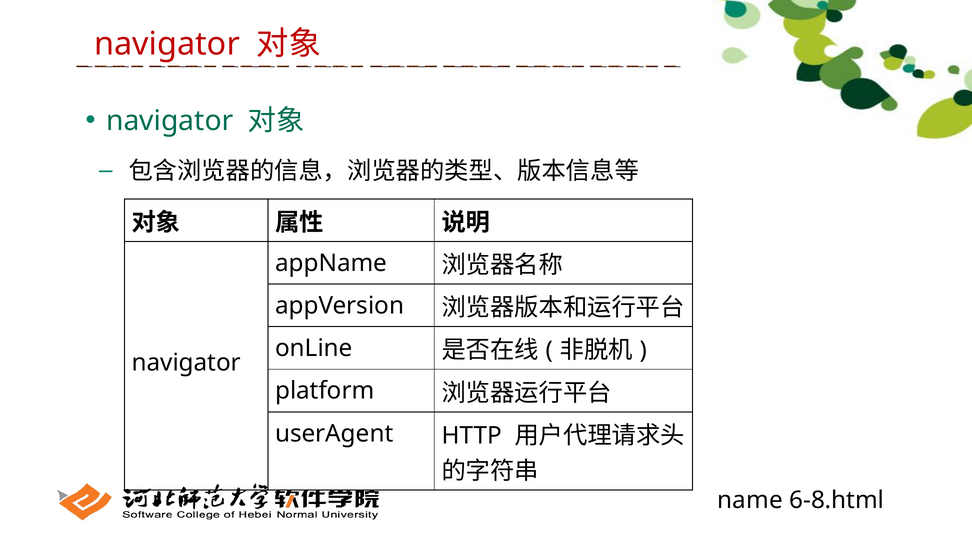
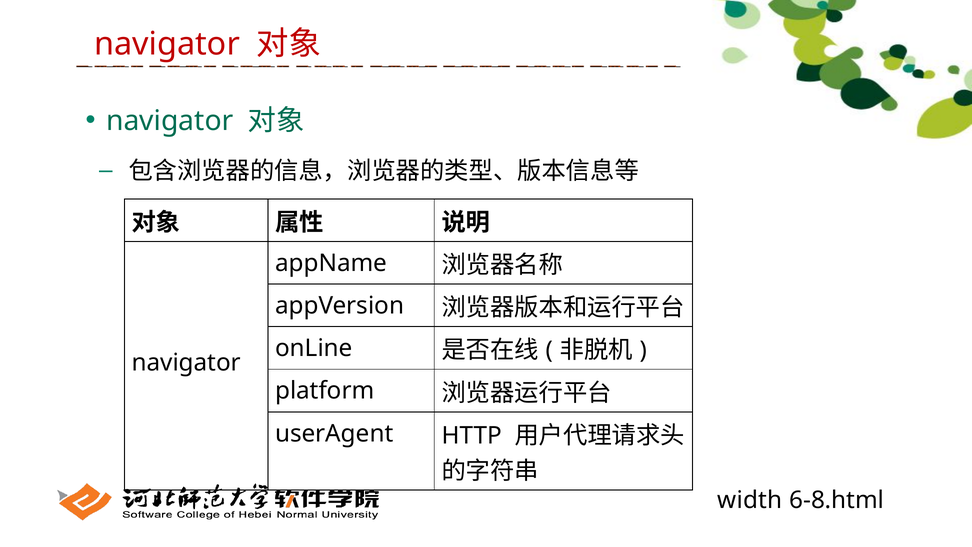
name: name -> width (750, 500)
